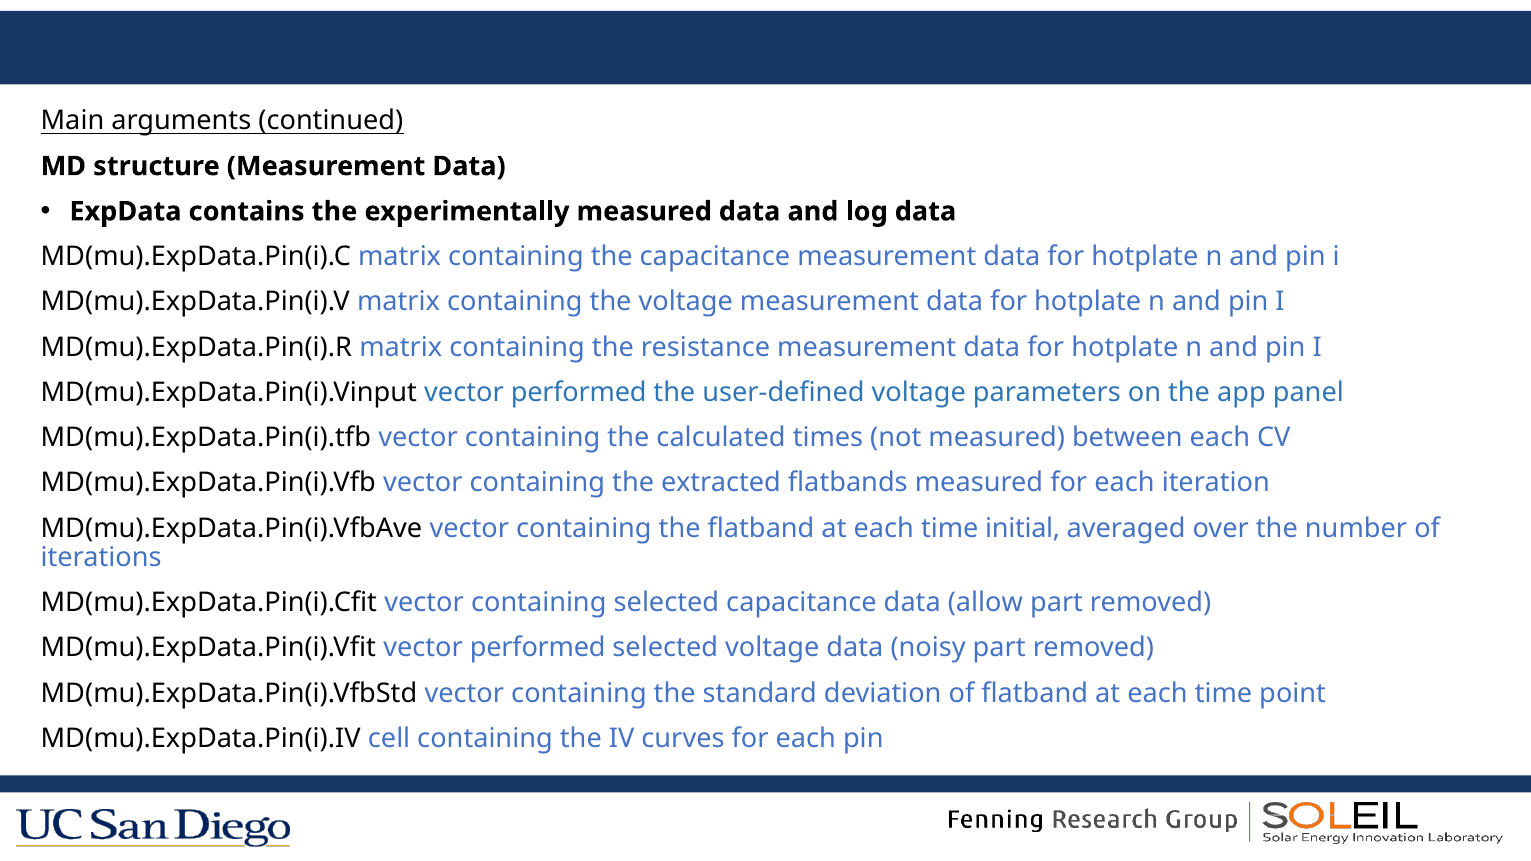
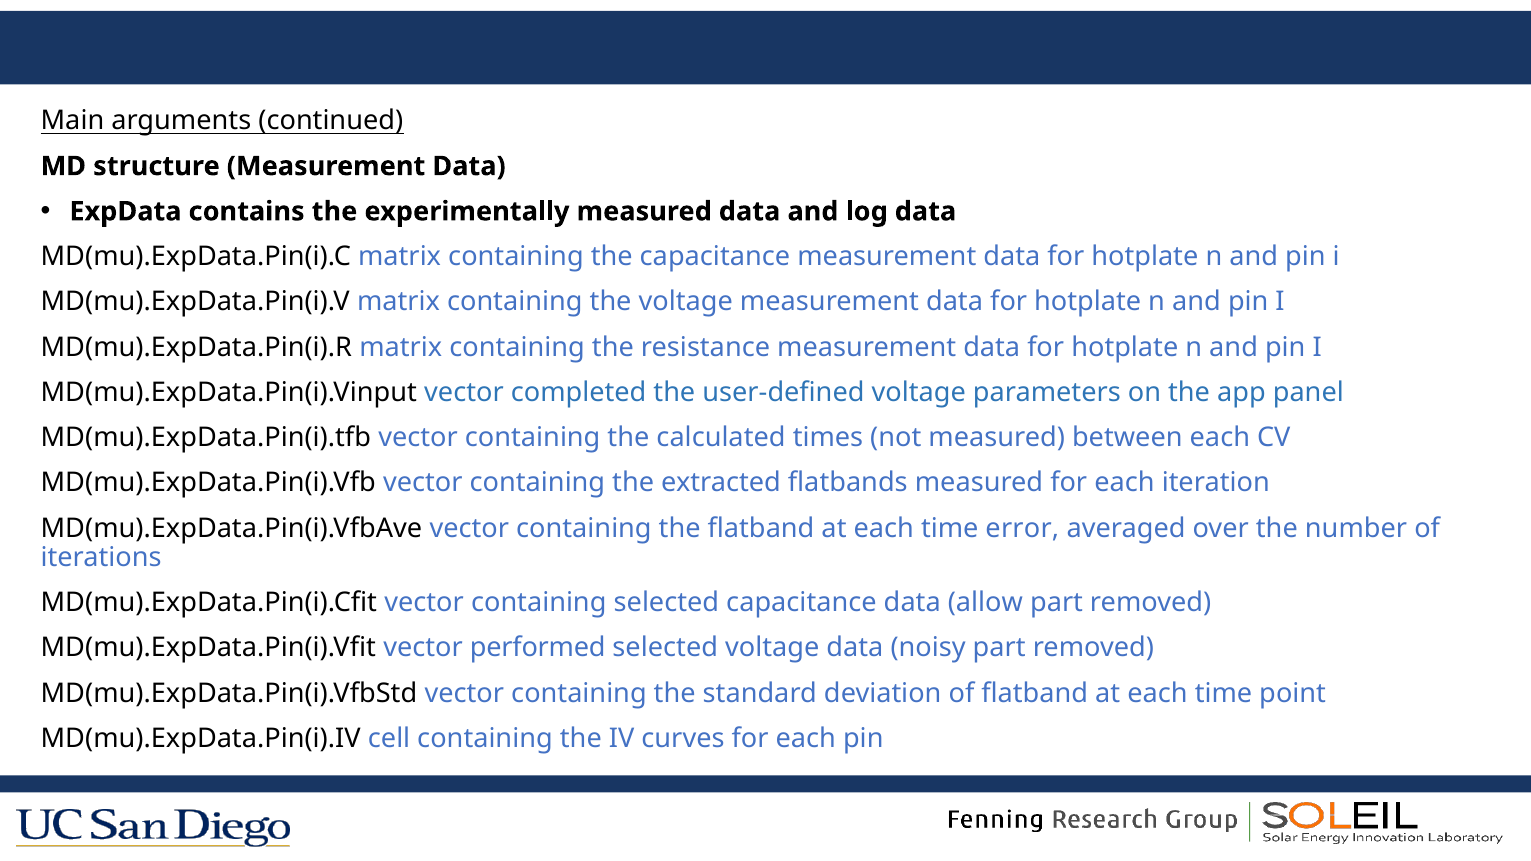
MD(mu).ExpData.Pin(i).Vinput vector performed: performed -> completed (579, 393)
initial: initial -> error (1022, 528)
